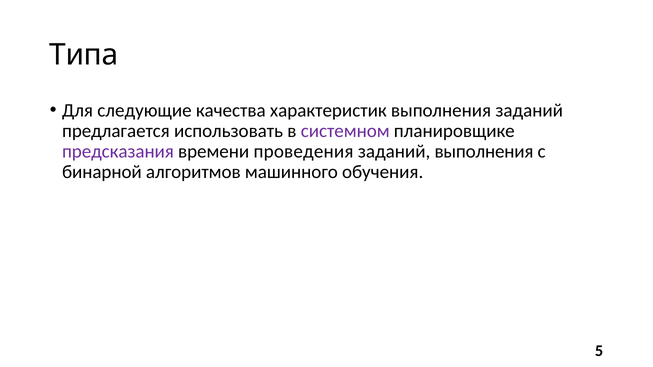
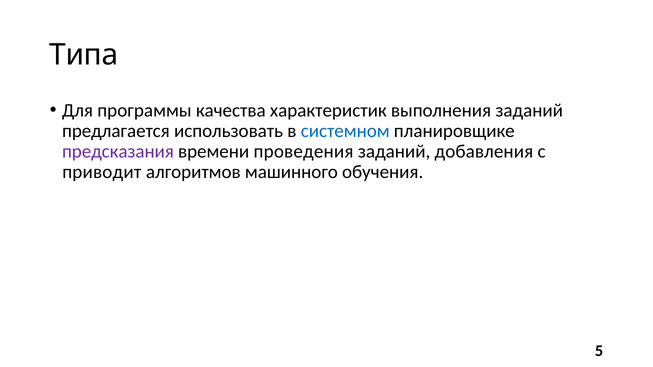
следующие: следующие -> программы (144, 110)
системном colour: purple -> blue (345, 131)
заданий выполнения: выполнения -> добавления (484, 152)
бинарной: бинарной -> приводит (102, 172)
